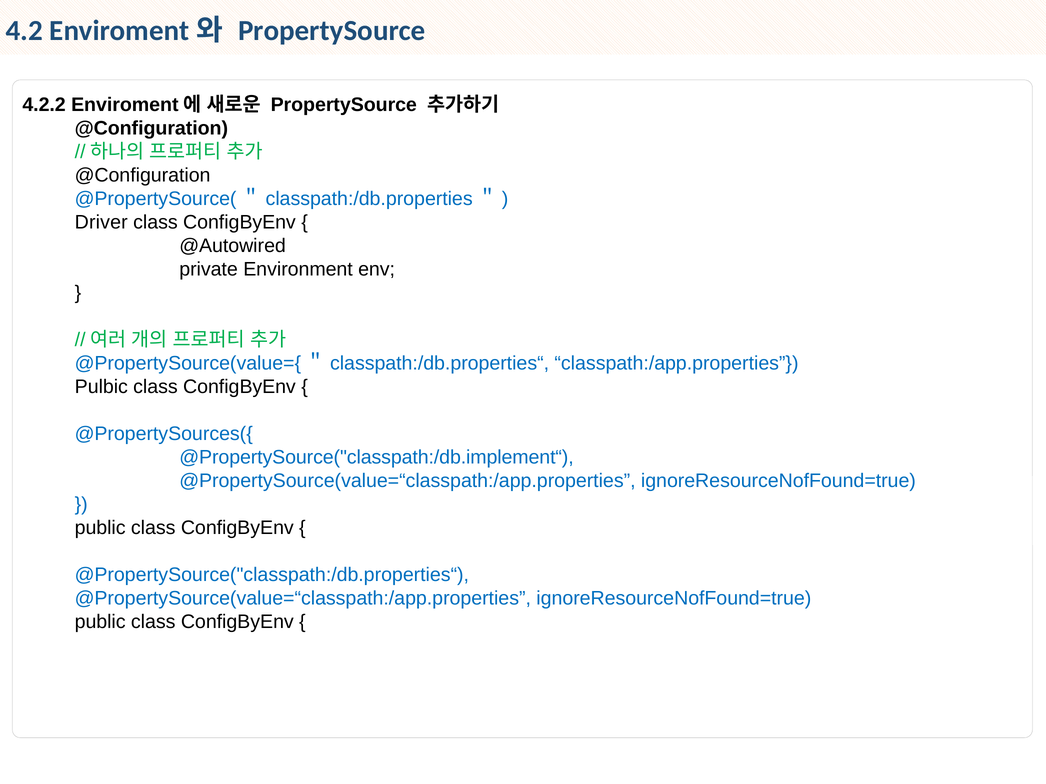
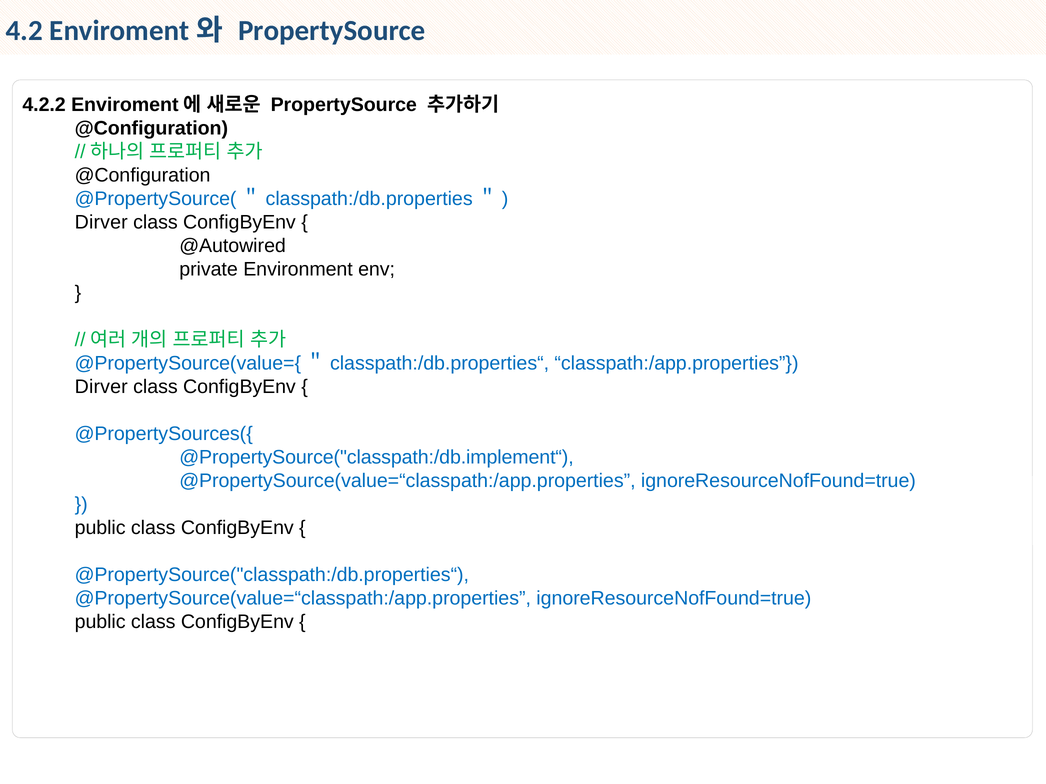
Driver: Driver -> Dirver (101, 222)
Pulbic: Pulbic -> Dirver (101, 387)
